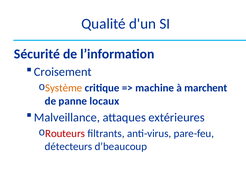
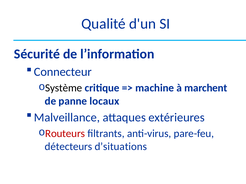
Croisement: Croisement -> Connecteur (63, 72)
Système colour: orange -> black (64, 88)
d’beaucoup: d’beaucoup -> d’situations (121, 147)
